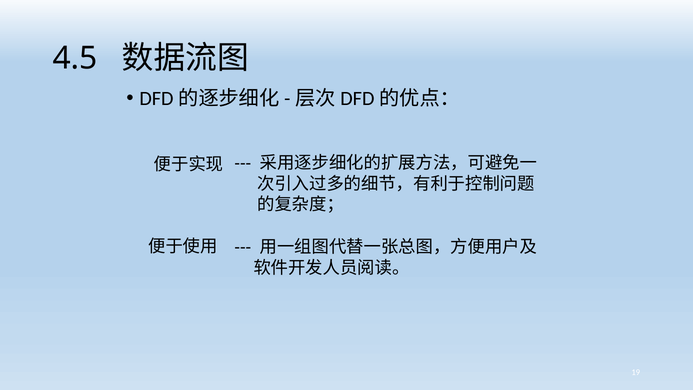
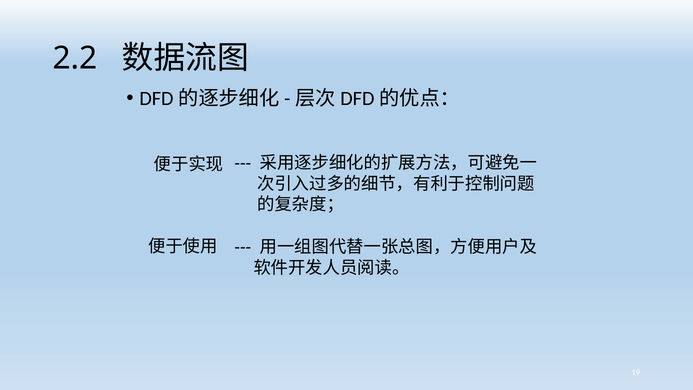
4.5: 4.5 -> 2.2 (75, 58)
